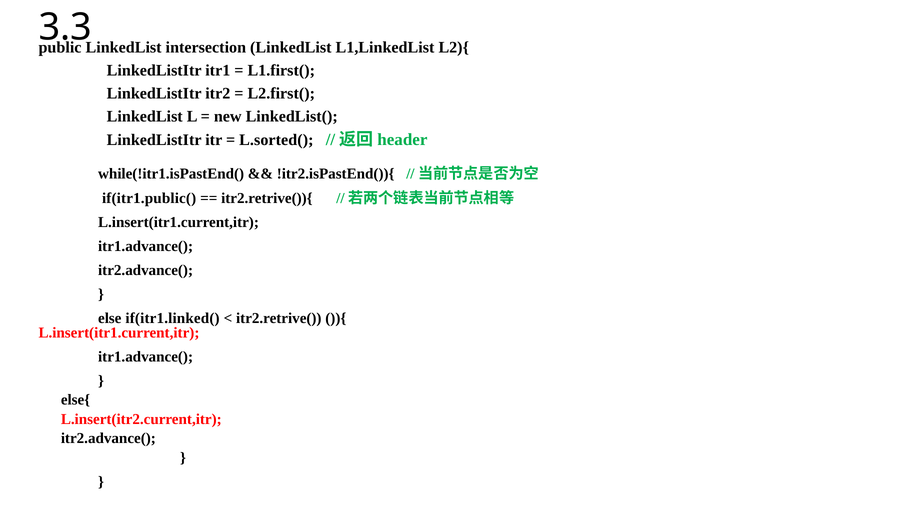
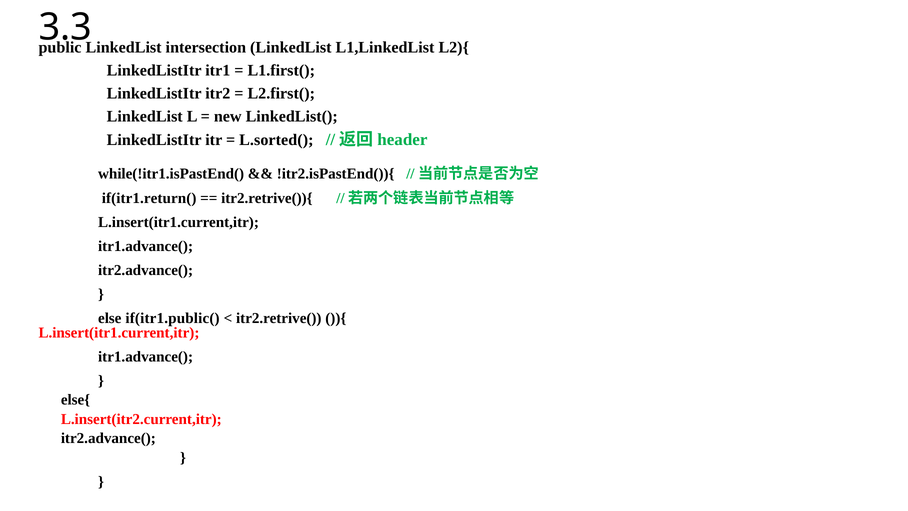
if(itr1.public(: if(itr1.public( -> if(itr1.return( (149, 198)
if(itr1.linked(: if(itr1.linked( -> if(itr1.public( (173, 318)
